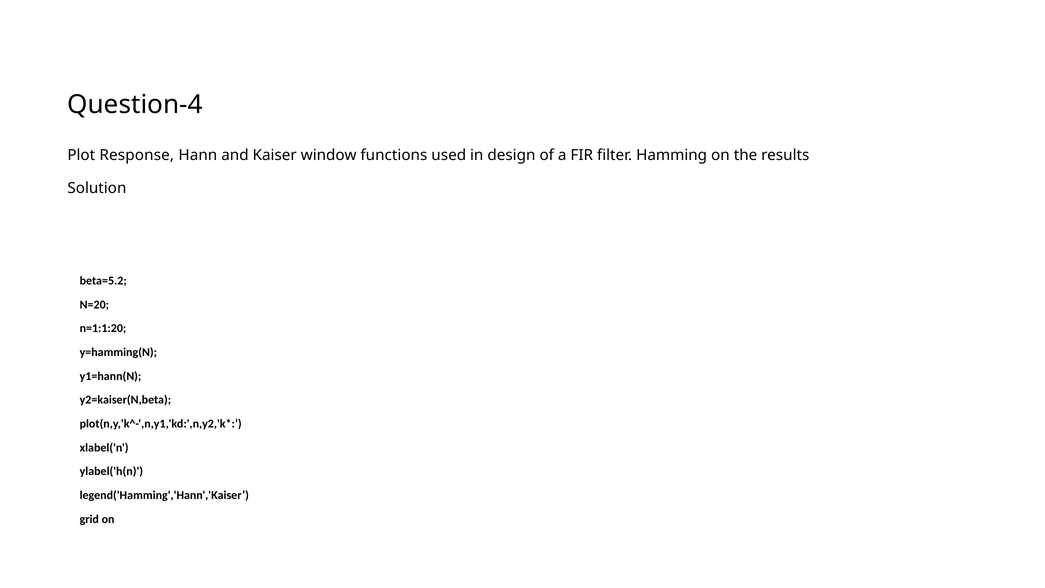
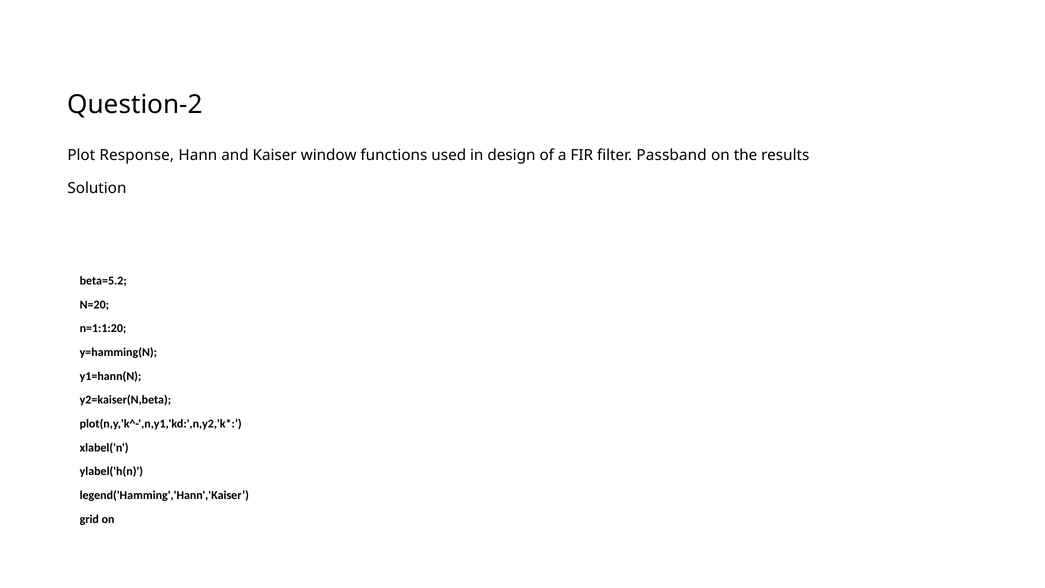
Question-4: Question-4 -> Question-2 (135, 104)
Hamming: Hamming -> Passband (672, 155)
